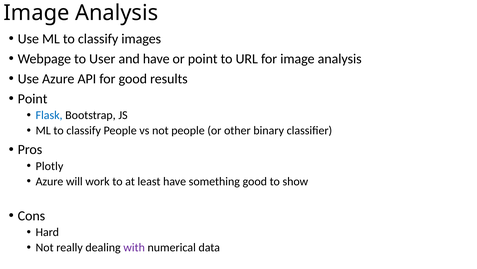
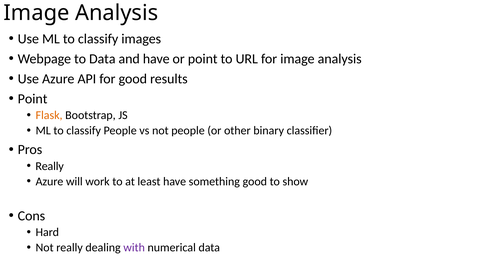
to User: User -> Data (102, 59)
Flask colour: blue -> orange (49, 115)
Plotly: Plotly -> Really (50, 166)
